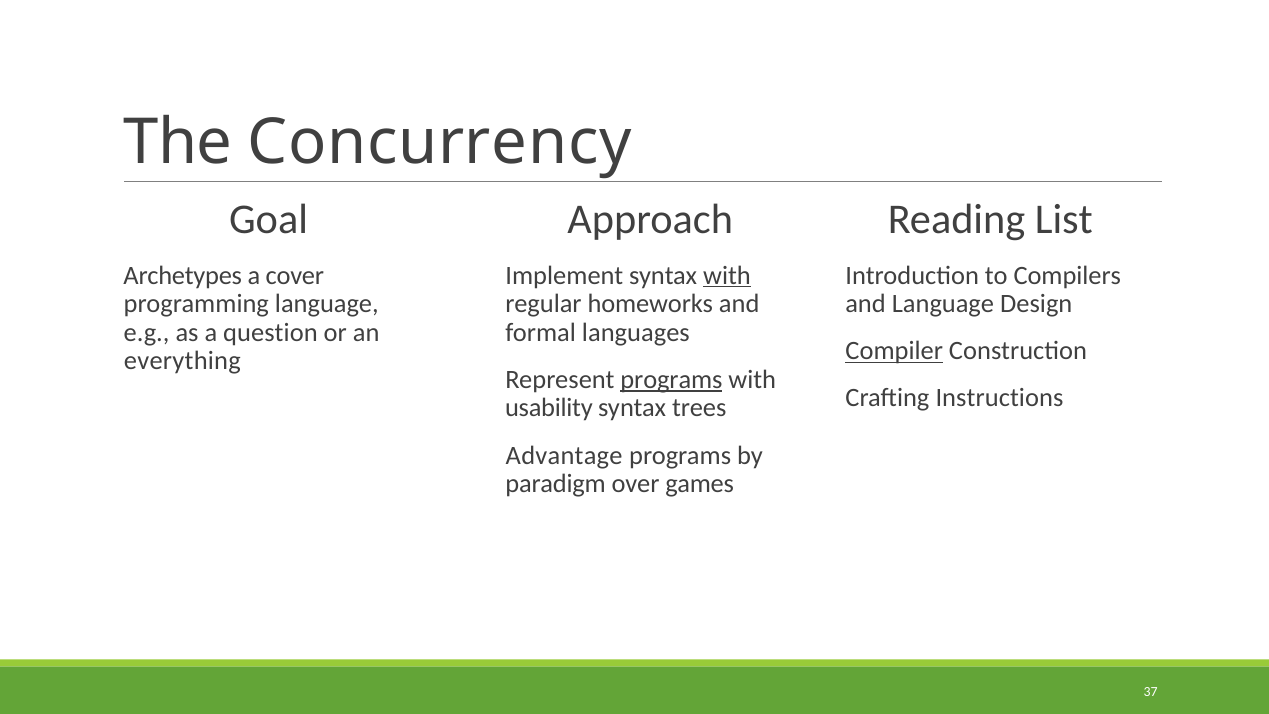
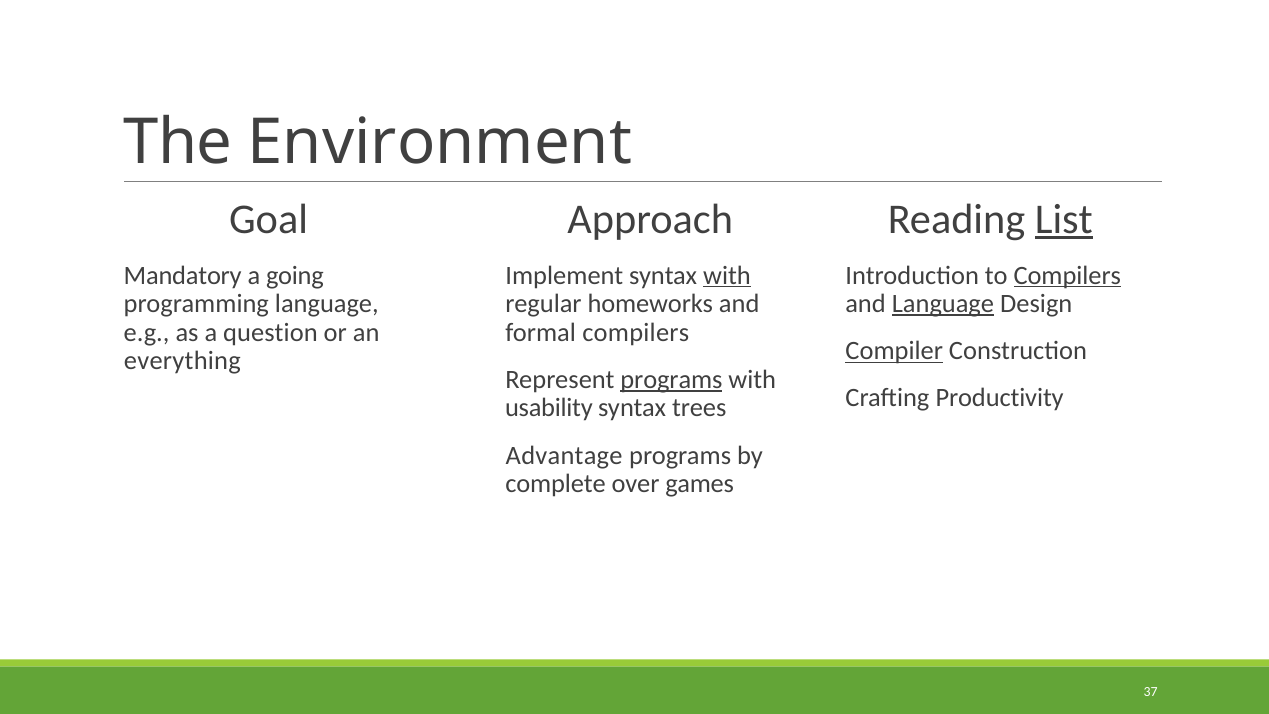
Concurrency: Concurrency -> Environment (440, 142)
List underline: none -> present (1064, 219)
Archetypes: Archetypes -> Mandatory (183, 275)
cover: cover -> going (295, 275)
Compilers underline: none -> present (1067, 275)
Language underline: none -> present (943, 304)
formal languages: languages -> compilers (636, 332)
Instructions: Instructions -> Productivity (1000, 398)
paradigm: paradigm -> complete (556, 484)
